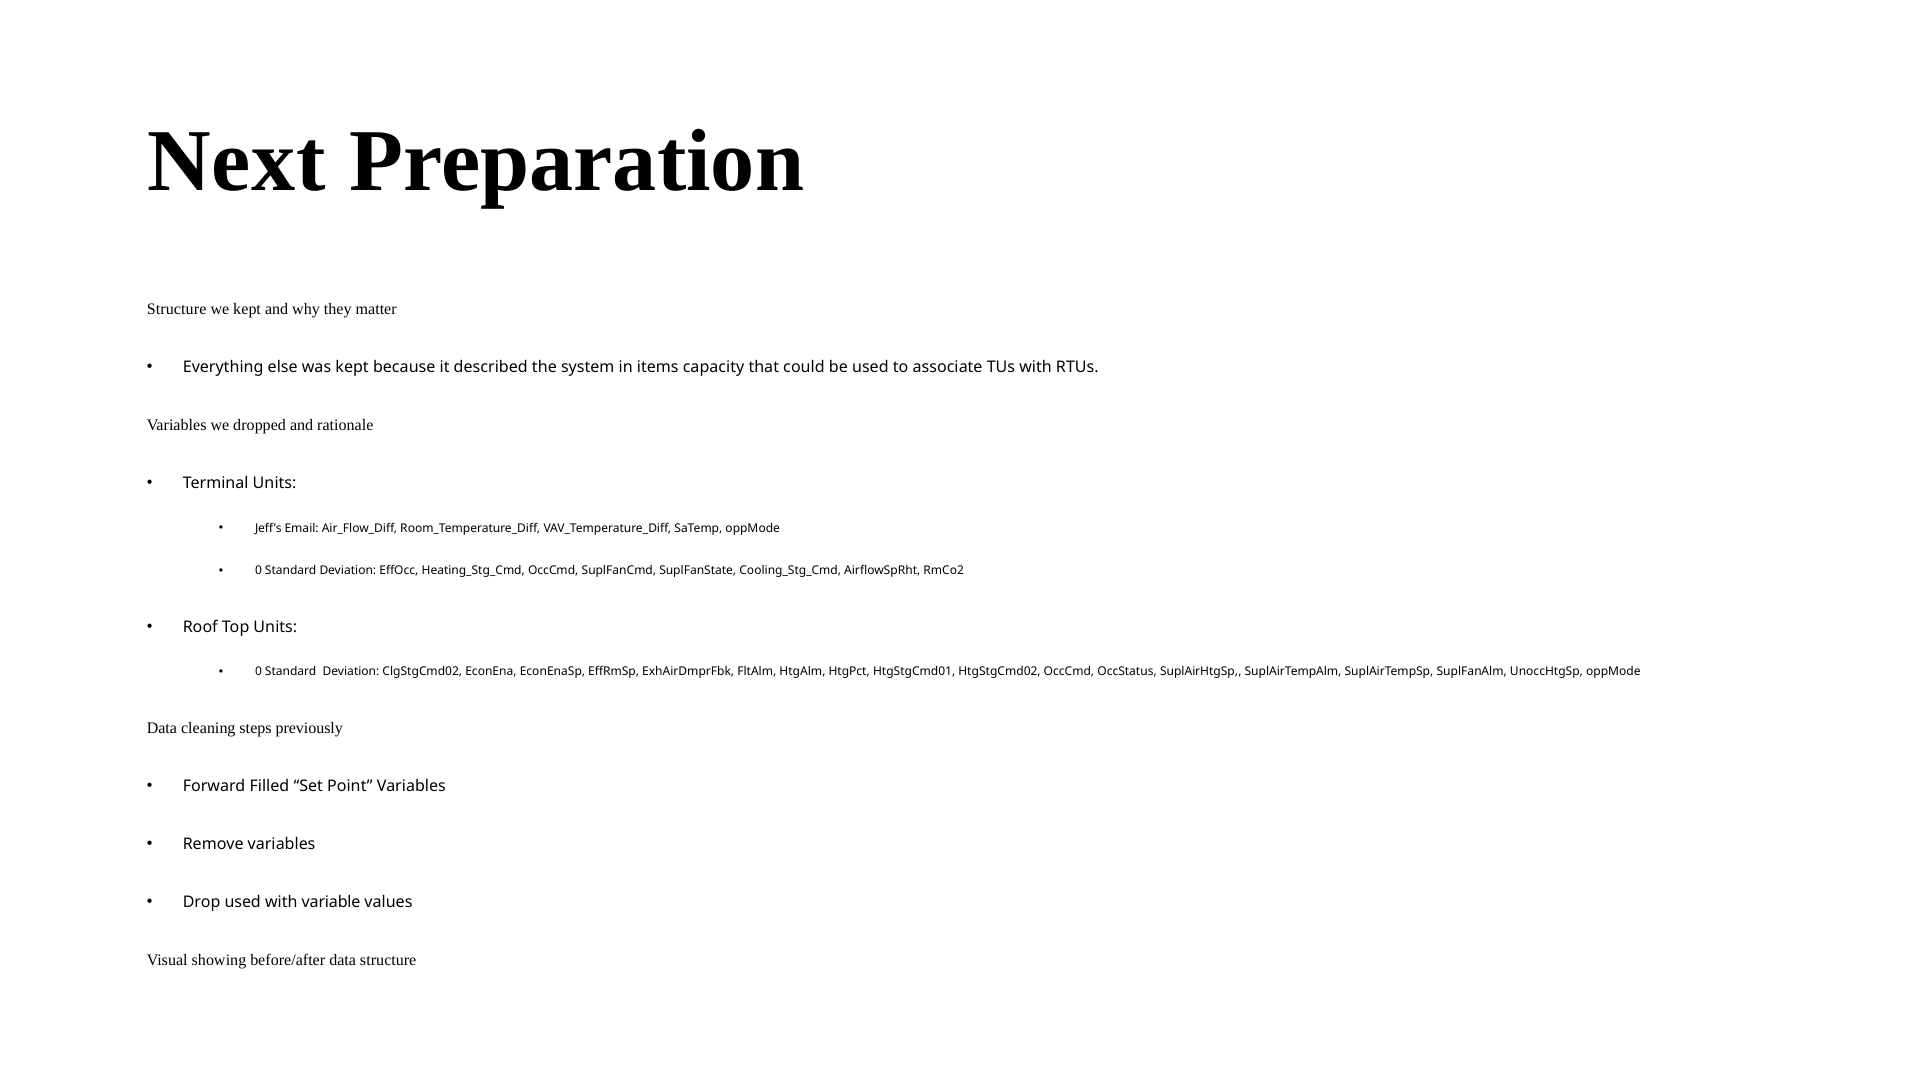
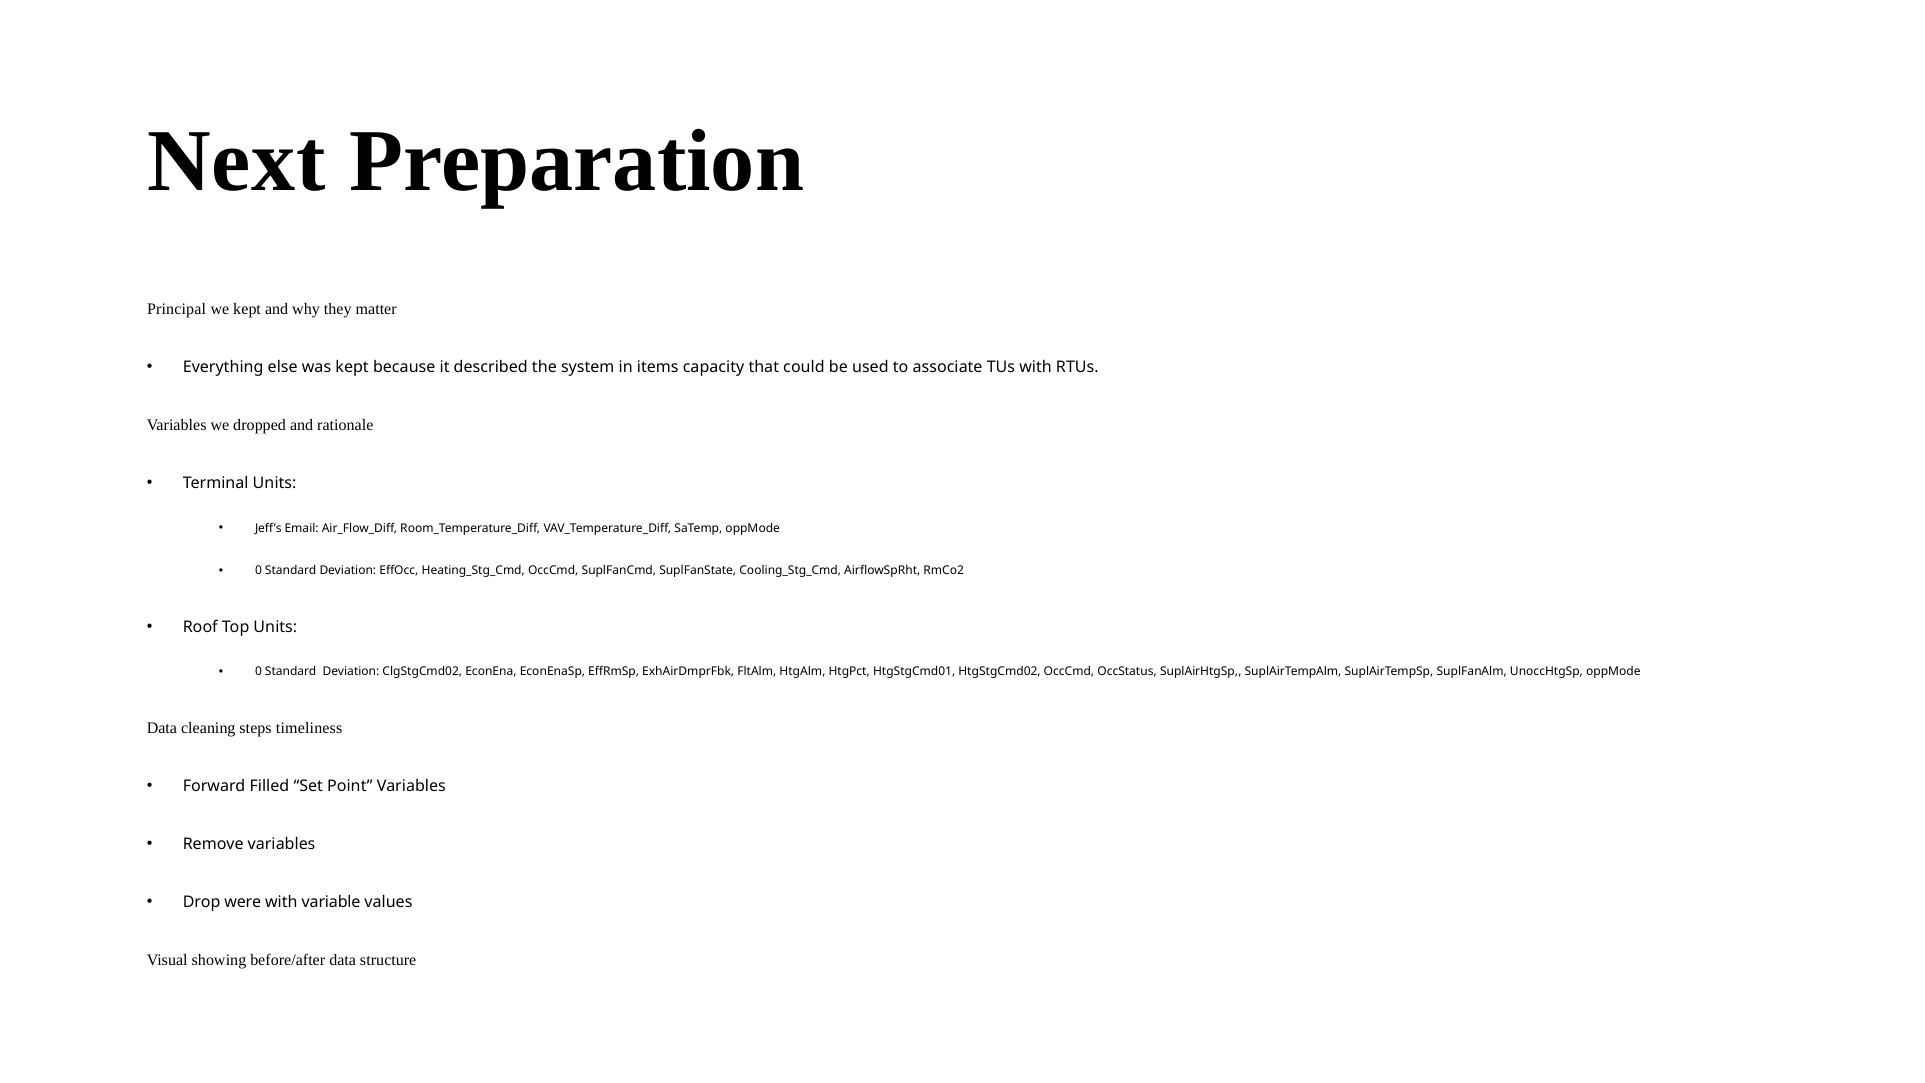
Structure: Structure -> Principal (177, 309)
previously: previously -> timeliness (309, 728)
Drop used: used -> were (243, 902)
